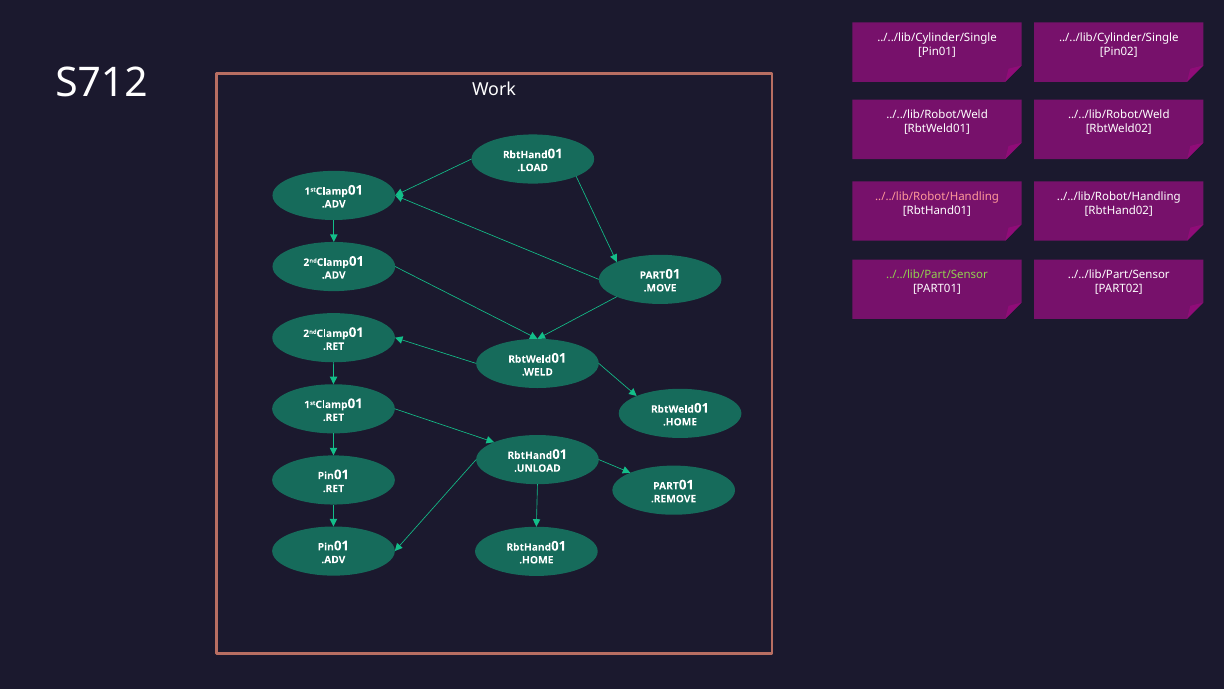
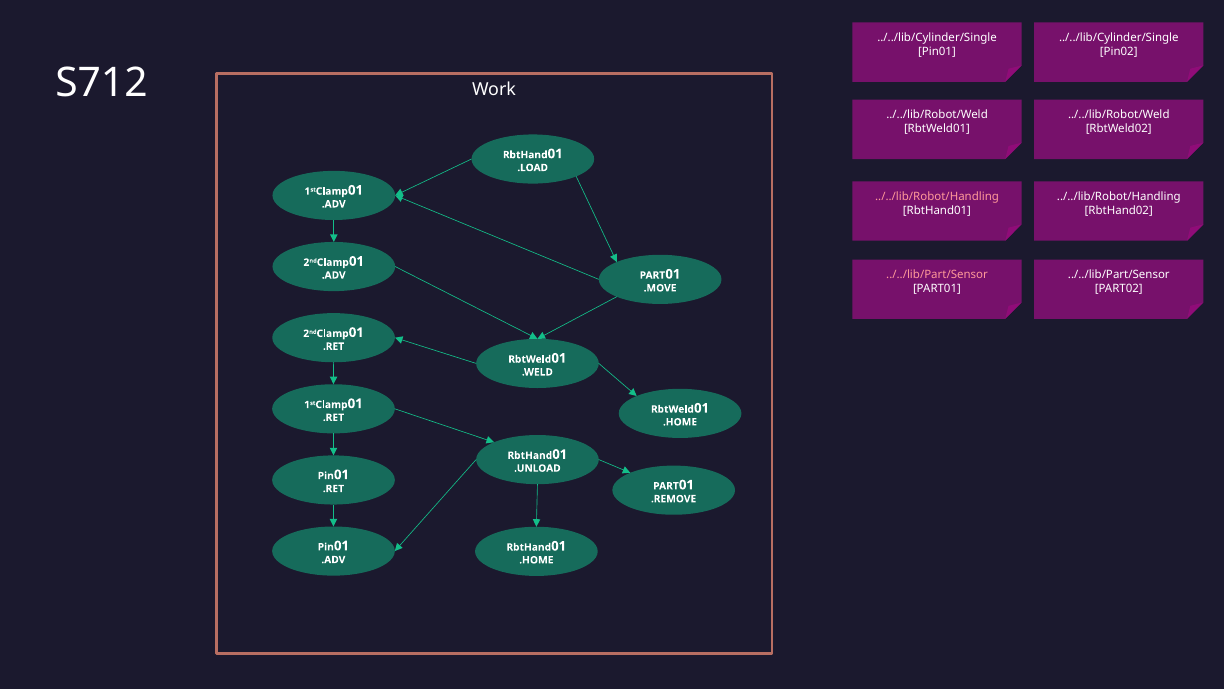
../../lib/Part/Sensor colour: light green -> pink (937, 275)
